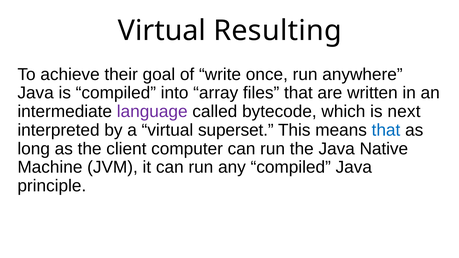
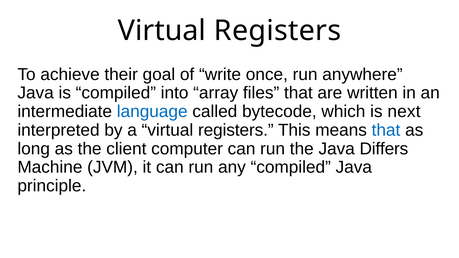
Resulting: Resulting -> Registers (278, 31)
language colour: purple -> blue (152, 112)
a virtual superset: superset -> registers (236, 130)
Native: Native -> Differs (384, 149)
